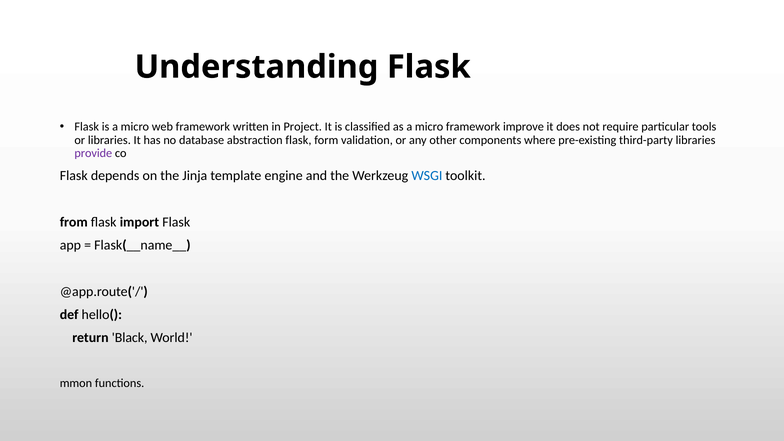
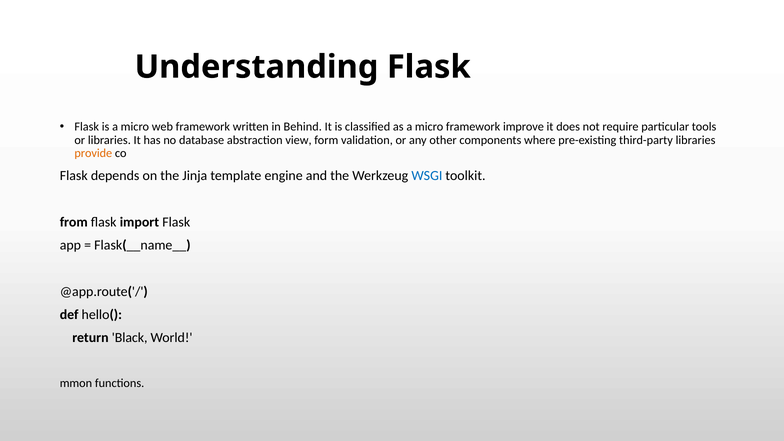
Project: Project -> Behind (303, 127)
abstraction flask: flask -> view (298, 140)
provide colour: purple -> orange (93, 153)
